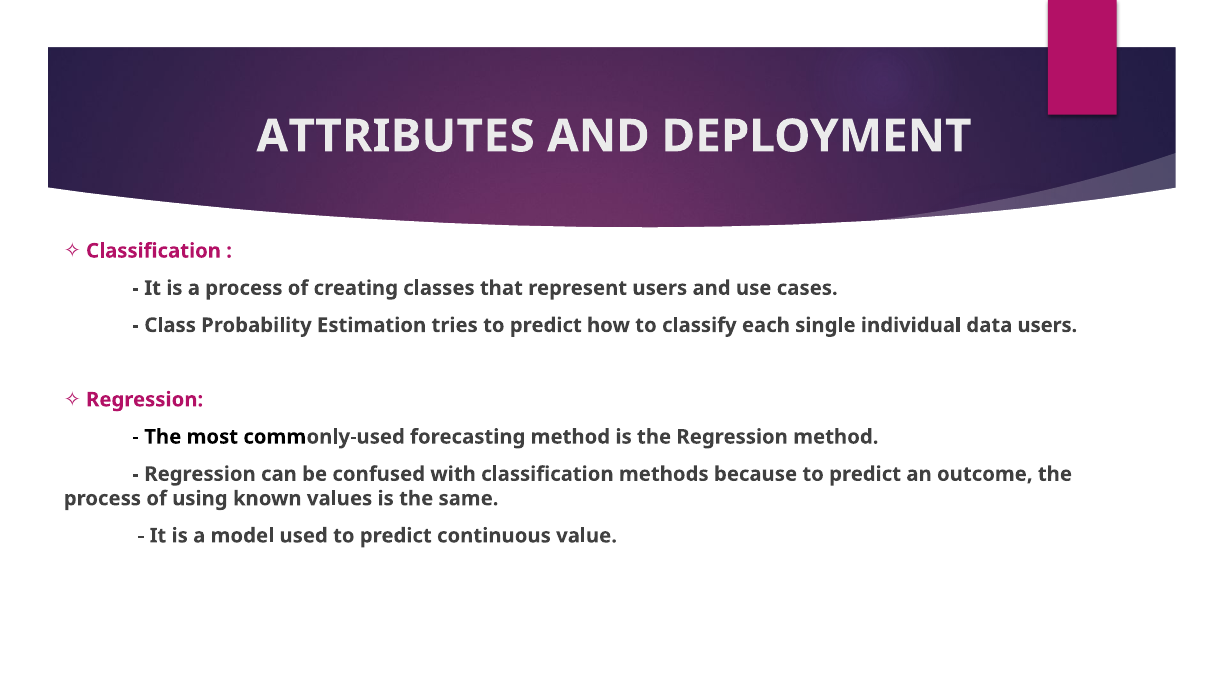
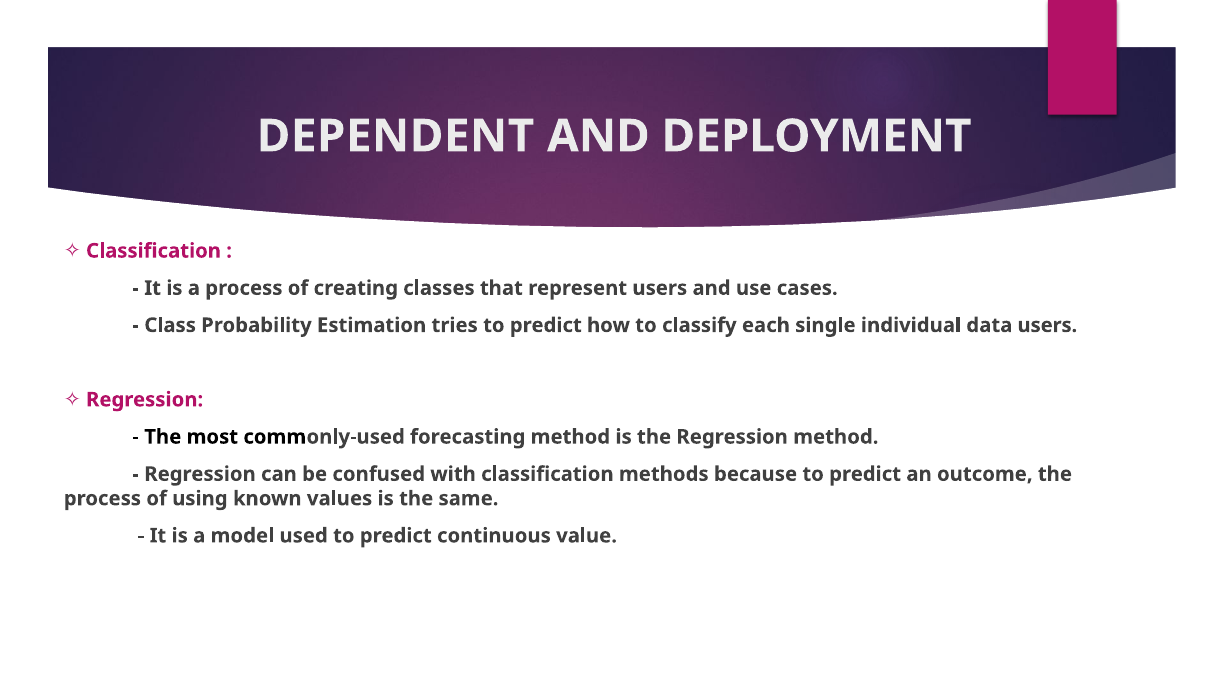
ATTRIBUTES: ATTRIBUTES -> DEPENDENT (396, 136)
